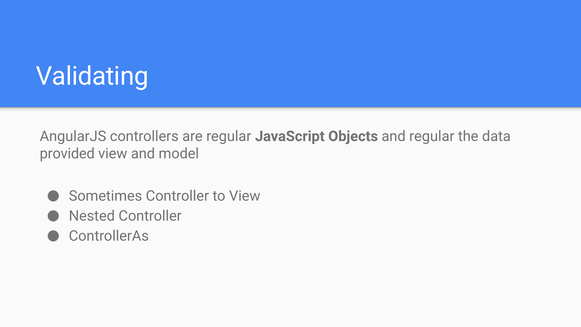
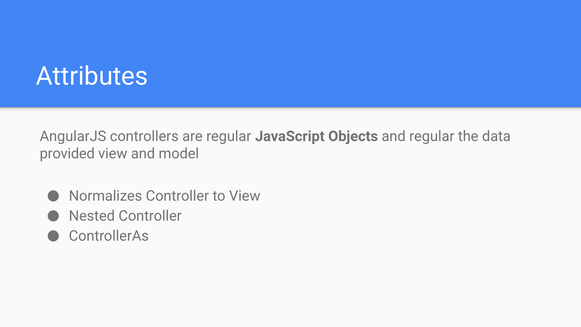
Validating: Validating -> Attributes (92, 76)
Sometimes: Sometimes -> Normalizes (106, 196)
